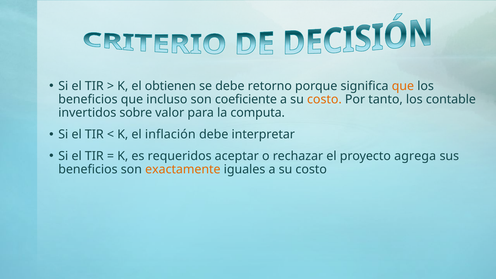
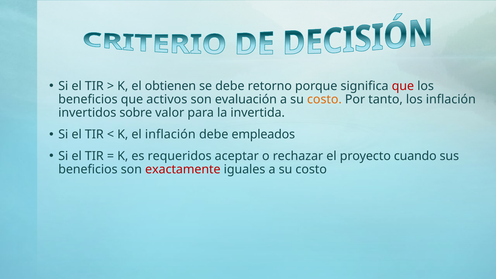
que colour: orange -> red (403, 86)
incluso: incluso -> activos (167, 99)
coeficiente: coeficiente -> evaluación (246, 99)
los contable: contable -> inflación (451, 99)
computa: computa -> invertida (258, 113)
interpretar: interpretar -> empleados (263, 134)
agrega: agrega -> cuando (415, 156)
exactamente colour: orange -> red (183, 169)
